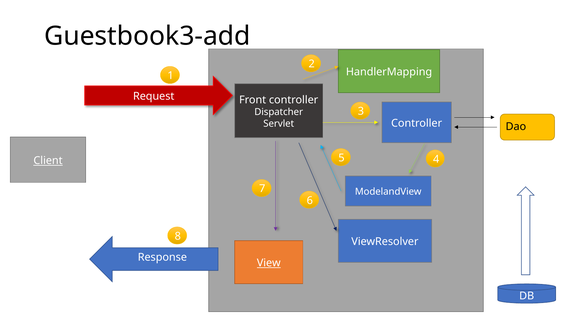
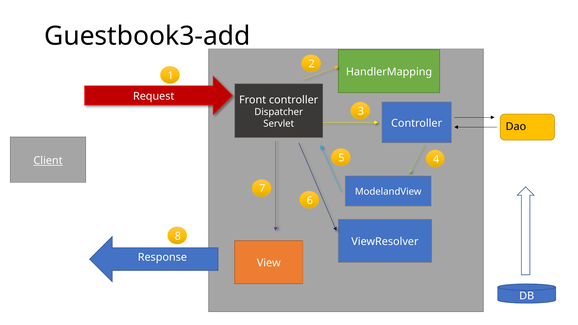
View underline: present -> none (269, 263)
